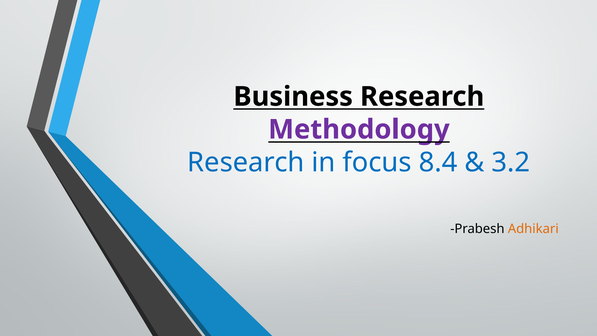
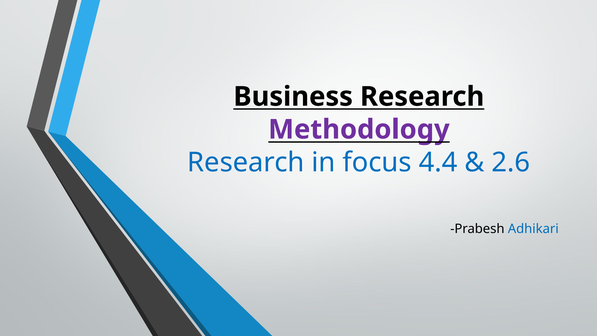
8.4: 8.4 -> 4.4 (438, 162)
3.2: 3.2 -> 2.6 (511, 162)
Adhikari colour: orange -> blue (533, 229)
